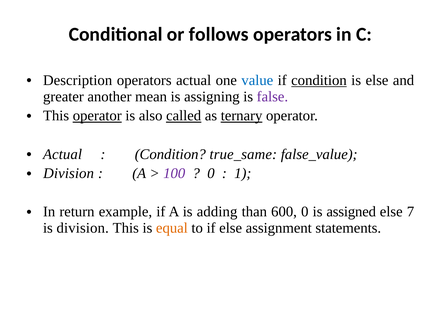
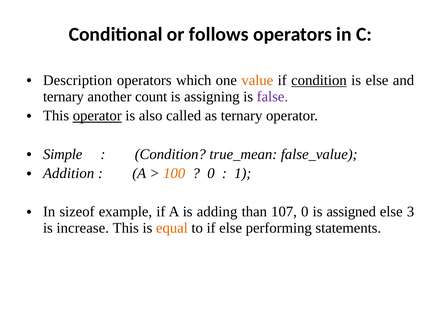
operators actual: actual -> which (194, 80)
value colour: blue -> orange (257, 80)
greater: greater -> ternary (63, 97)
mean: mean -> count (151, 97)
called underline: present -> none (184, 116)
ternary underline: present -> none (242, 116)
Actual: Actual -> Simple (63, 154)
true_same: true_same -> true_mean (243, 154)
Division: Division -> Addition (69, 173)
100 colour: purple -> orange (174, 173)
return: return -> sizeof (77, 212)
600: 600 -> 107 (284, 212)
7: 7 -> 3 (411, 212)
is division: division -> increase (83, 228)
assignment: assignment -> performing (279, 228)
